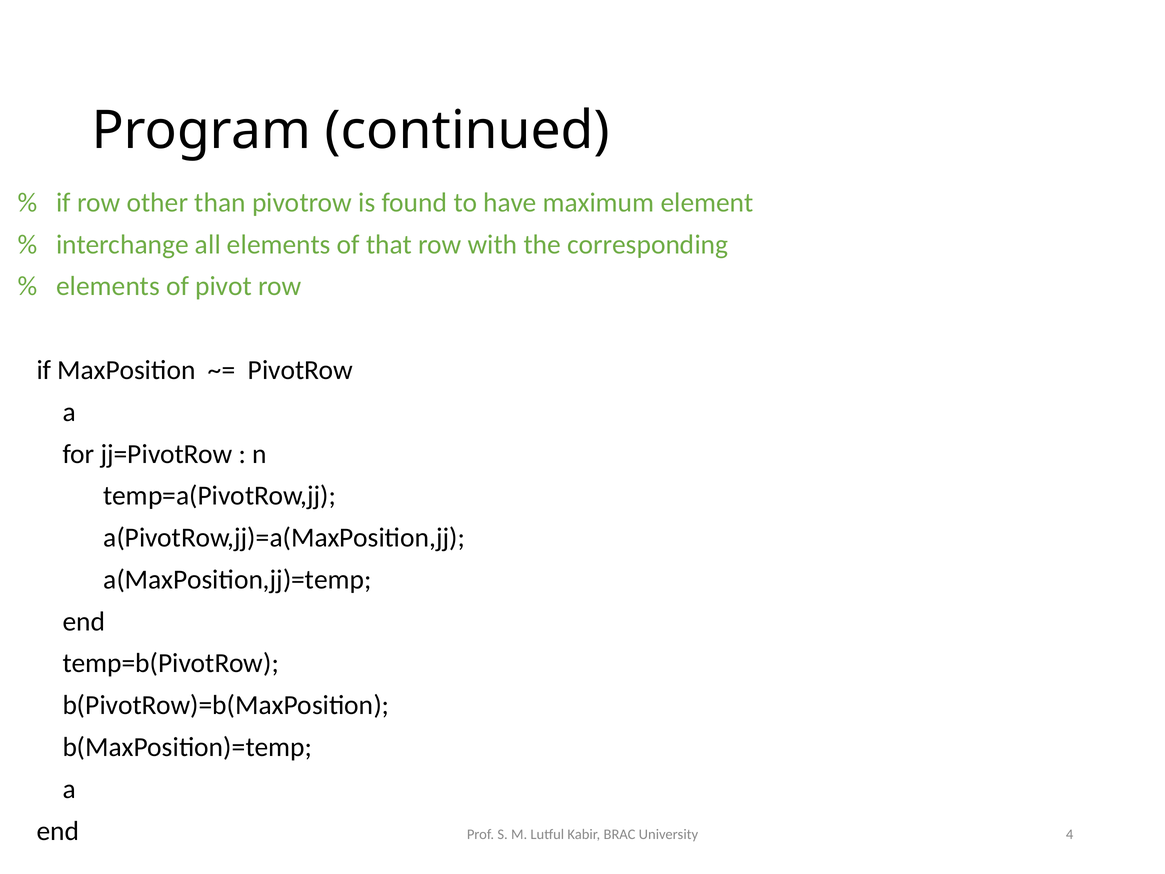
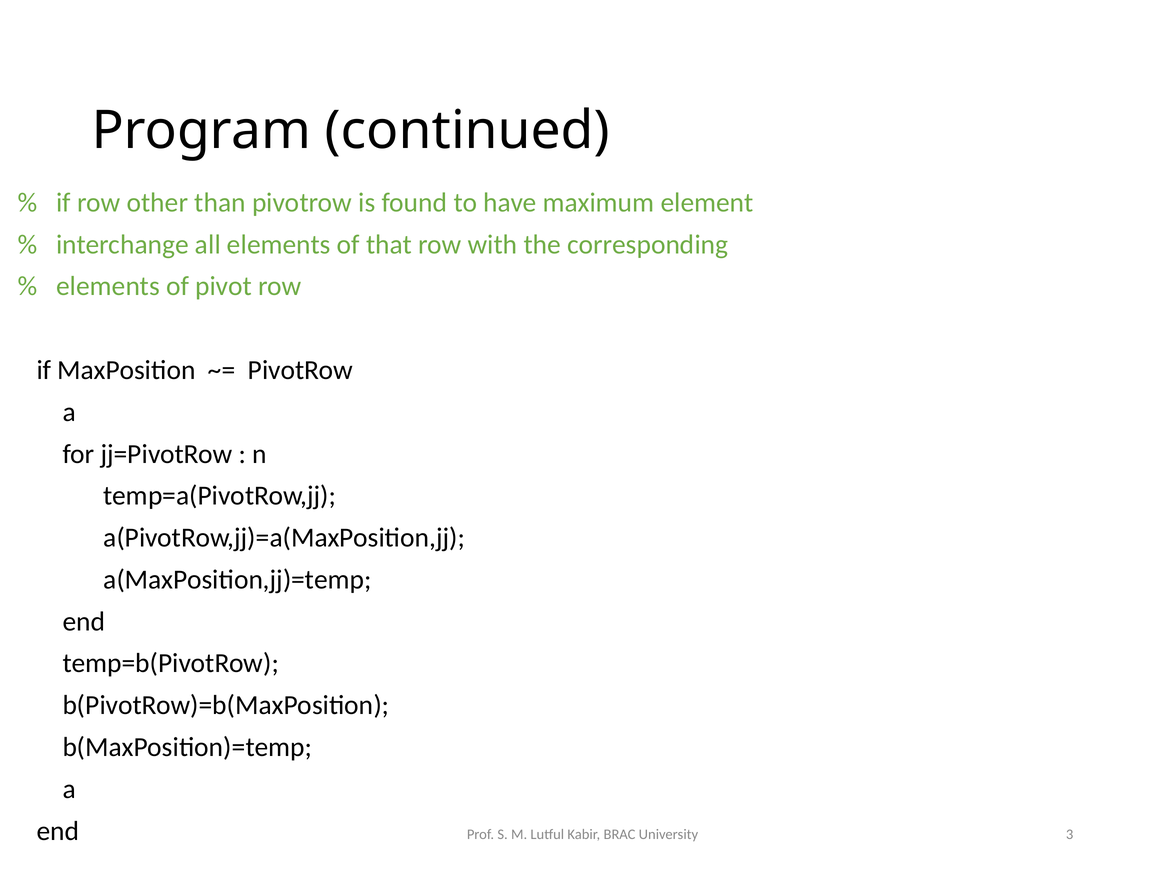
4: 4 -> 3 (1070, 834)
